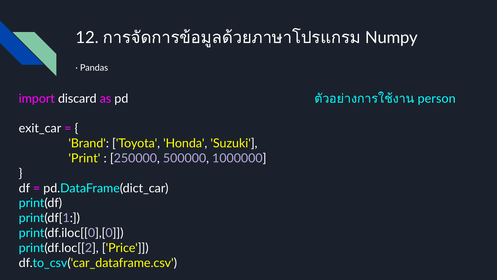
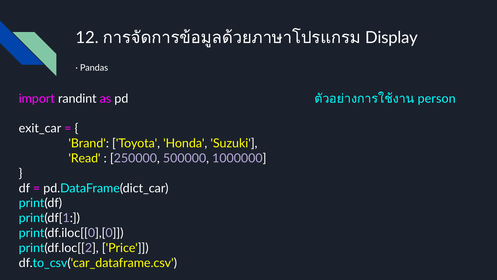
Numpy: Numpy -> Display (391, 37)
discard: discard -> randint (77, 98)
Print: Print -> Read (84, 158)
